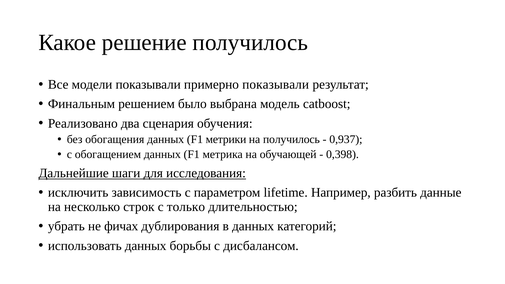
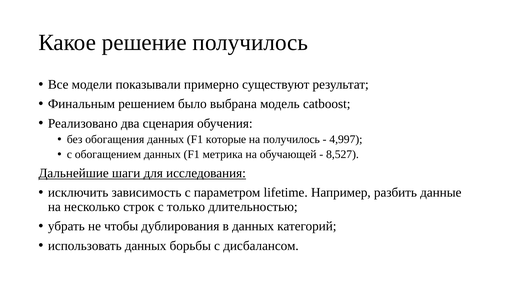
примерно показывали: показывали -> существуют (276, 85)
метрики: метрики -> которые (226, 139)
0,937: 0,937 -> 4,997 (346, 139)
0,398: 0,398 -> 8,527 (342, 155)
фичах: фичах -> чтобы (121, 226)
